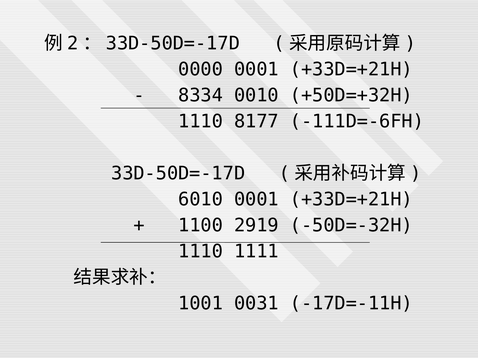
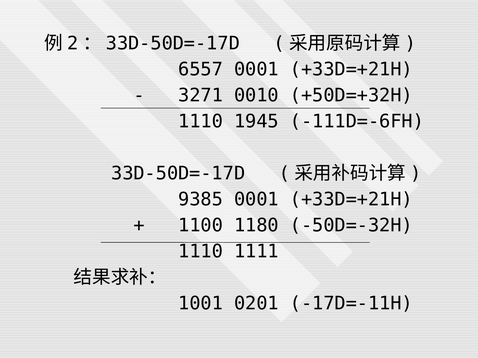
0000: 0000 -> 6557 (201, 69)
8334: 8334 -> 3271 (201, 95)
8177: 8177 -> 1945 (256, 121)
6010: 6010 -> 9385 (201, 200)
2919: 2919 -> 1180 (256, 226)
0031: 0031 -> 0201 (256, 304)
